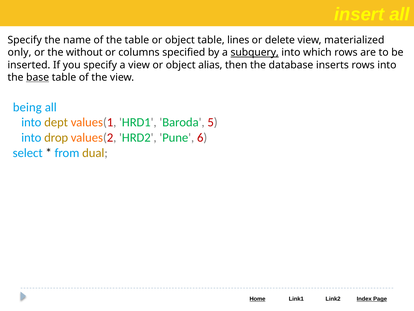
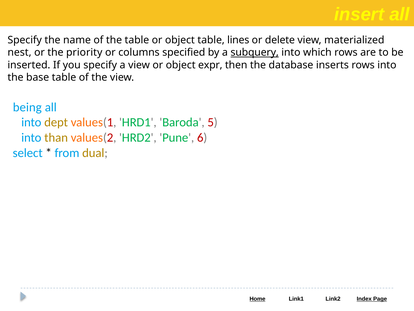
only: only -> nest (20, 52)
without: without -> priority (84, 52)
alias: alias -> expr (210, 65)
base underline: present -> none (38, 77)
drop: drop -> than (56, 137)
